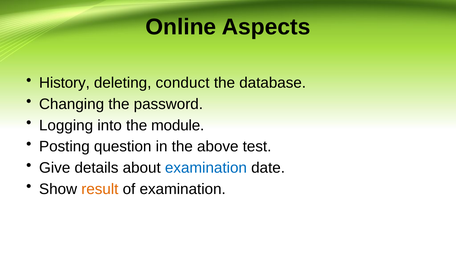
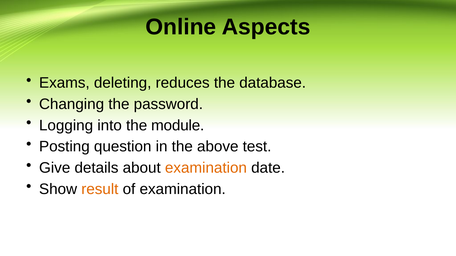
History: History -> Exams (64, 83)
conduct: conduct -> reduces (183, 83)
examination colour: blue -> orange (206, 168)
